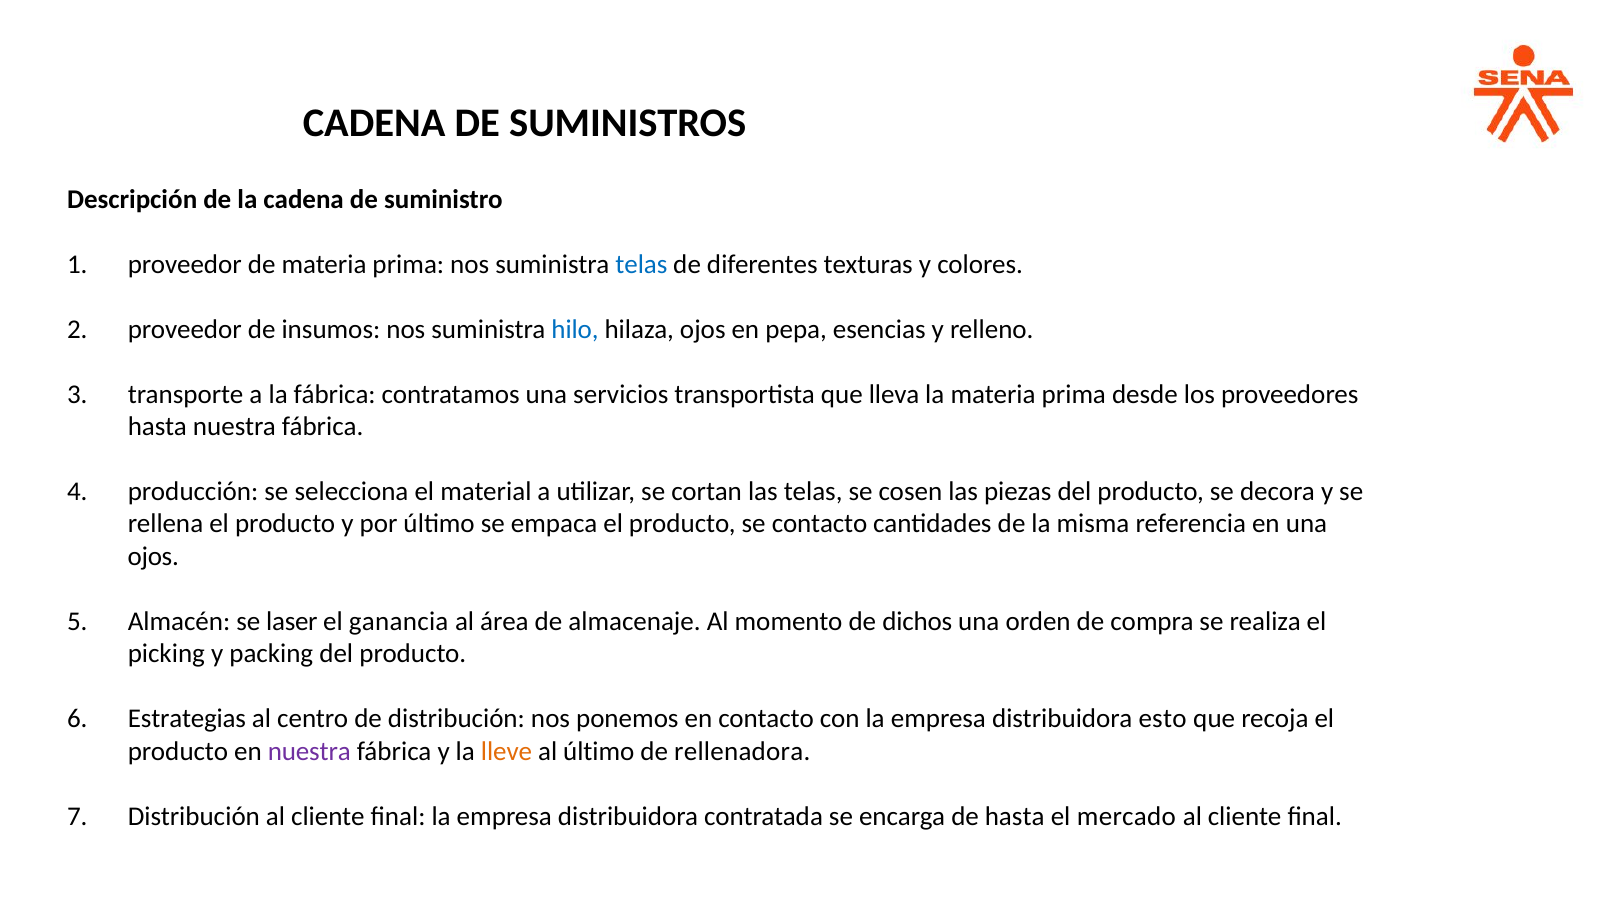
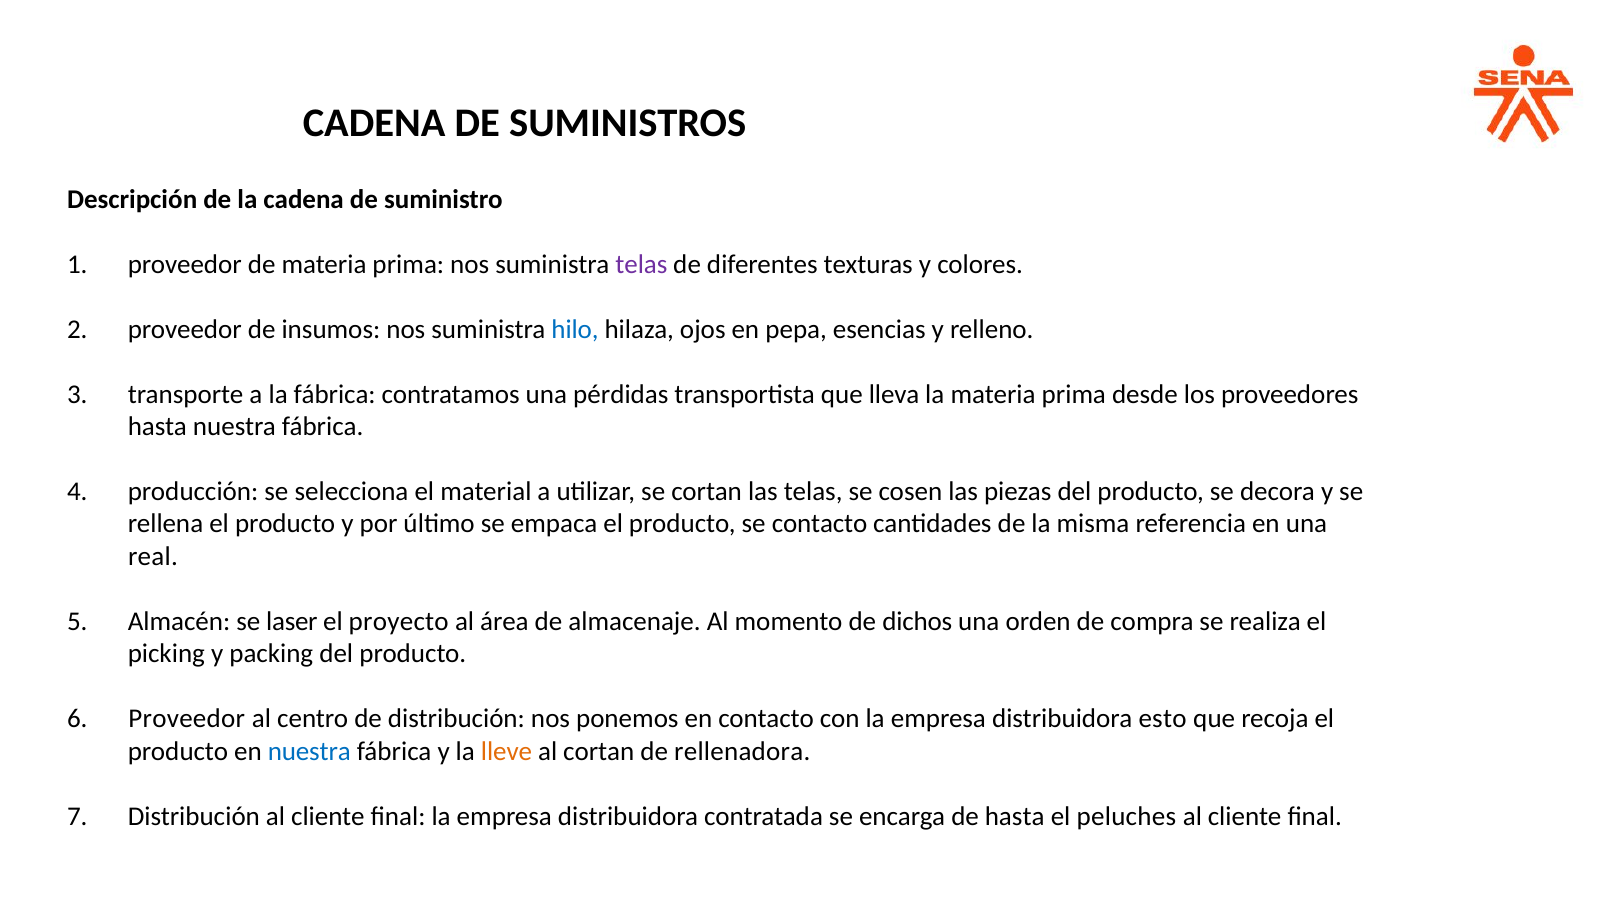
telas colour: blue -> purple (641, 264)
servicios: servicios -> pérdidas (621, 394)
ojos: ojos -> real (153, 557)
ganancia: ganancia -> proyecto (399, 621)
Estrategias: Estrategias -> Proveedor (187, 719)
nuestra colour: purple -> blue (309, 751)
al último: último -> cortan (599, 751)
mercado: mercado -> peluches (1126, 816)
